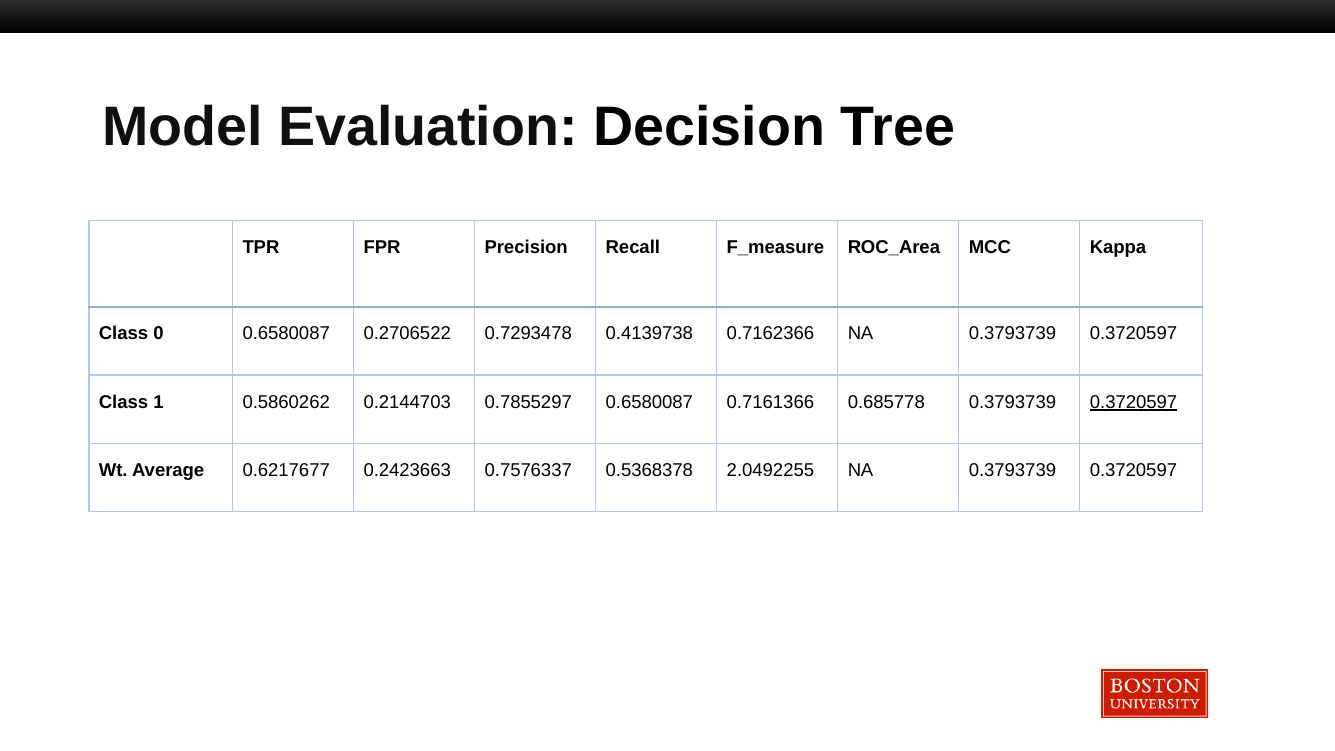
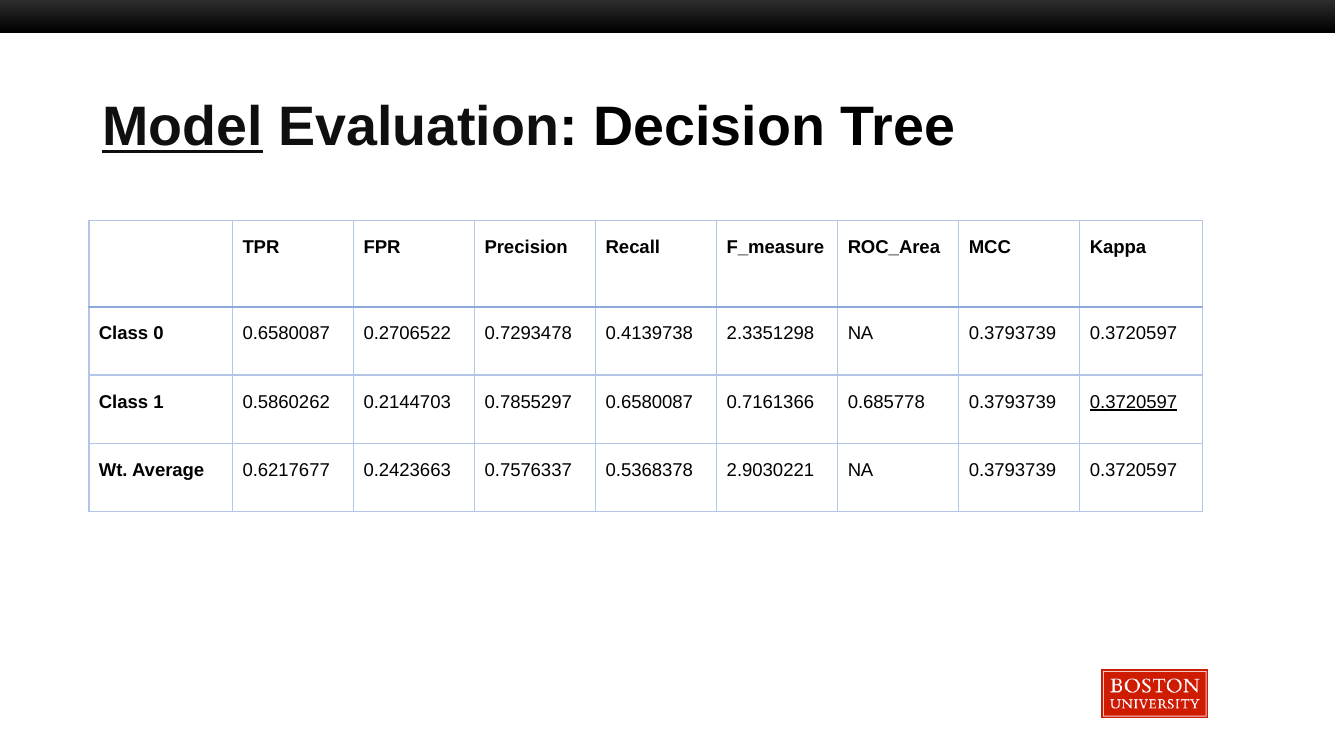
Model underline: none -> present (183, 127)
0.7162366: 0.7162366 -> 2.3351298 (770, 334)
2.0492255: 2.0492255 -> 2.9030221 (770, 470)
